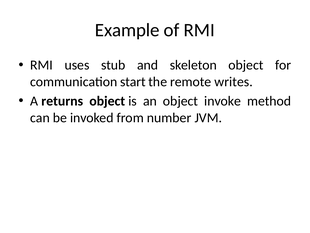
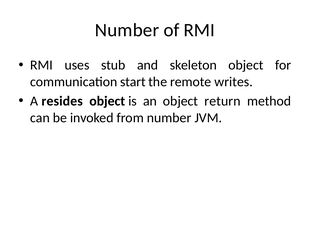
Example: Example -> Number (127, 30)
returns: returns -> resides (62, 101)
invoke: invoke -> return (222, 101)
